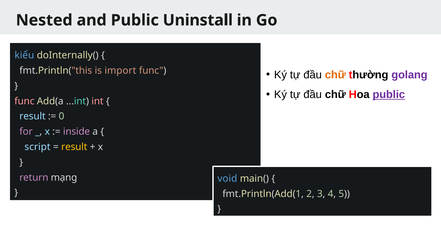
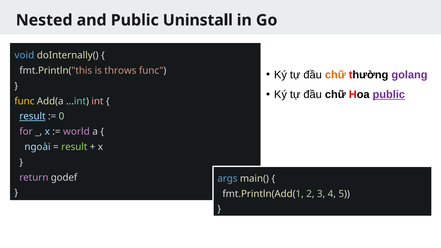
kiểu: kiểu -> void (24, 55)
import: import -> throws (120, 71)
func colour: pink -> yellow (24, 101)
result underline: none -> present (32, 116)
inside: inside -> world (76, 132)
script: script -> ngoài (38, 147)
result colour: yellow -> light green (74, 147)
mạng: mạng -> godef (64, 178)
void: void -> args (227, 179)
